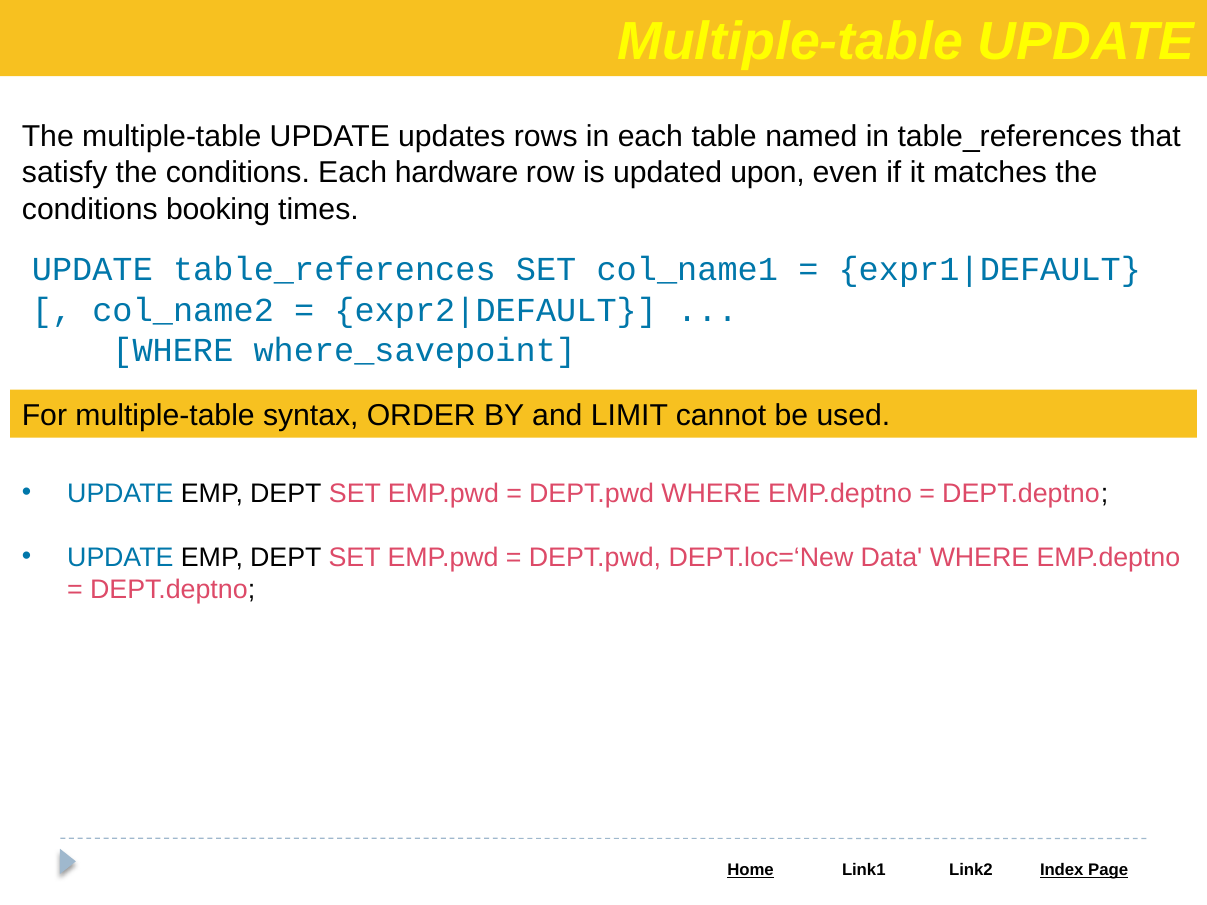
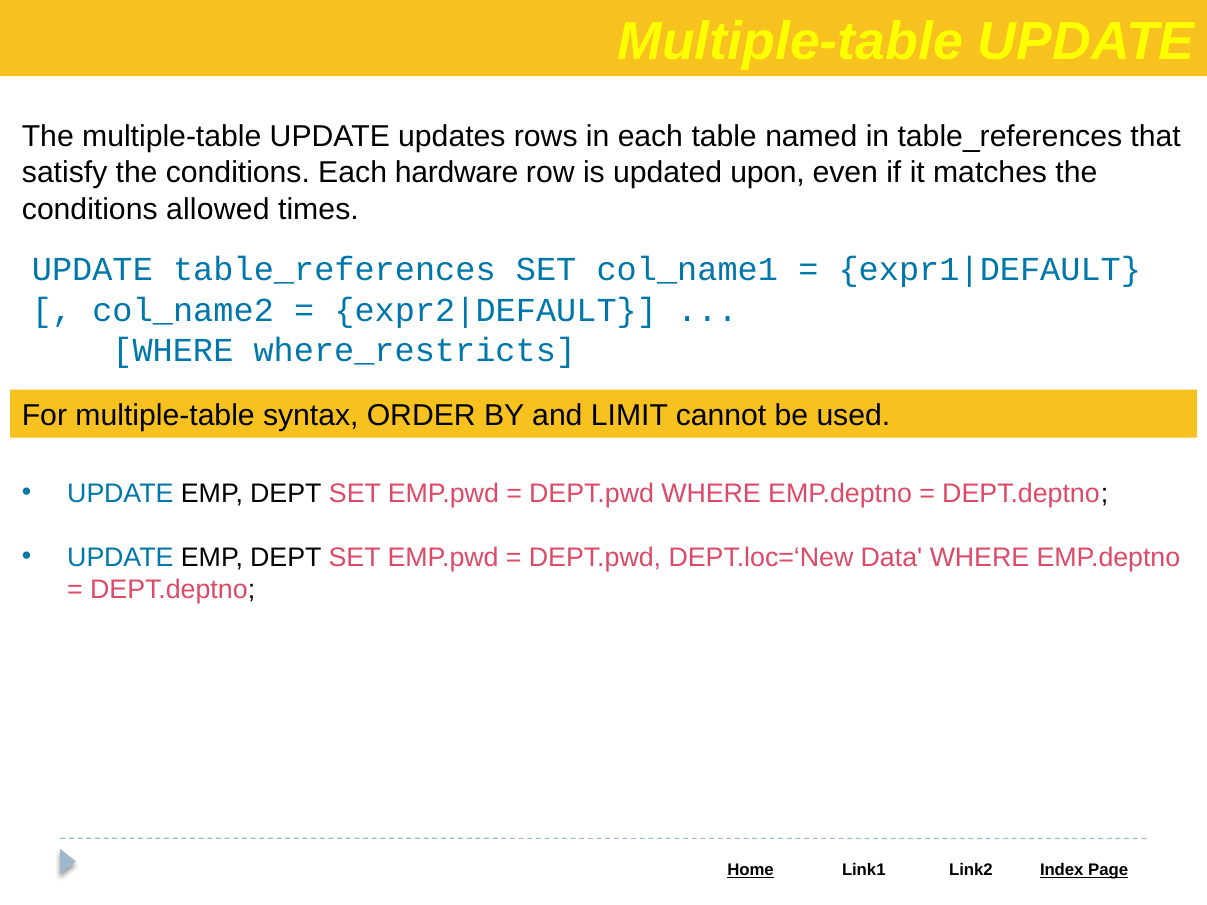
booking: booking -> allowed (218, 209)
where_savepoint: where_savepoint -> where_restricts (415, 350)
